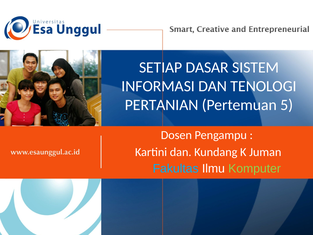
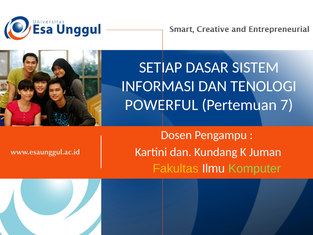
PERTANIAN: PERTANIAN -> POWERFUL (162, 105)
5: 5 -> 7 (287, 105)
Fakultas colour: light blue -> yellow (176, 168)
